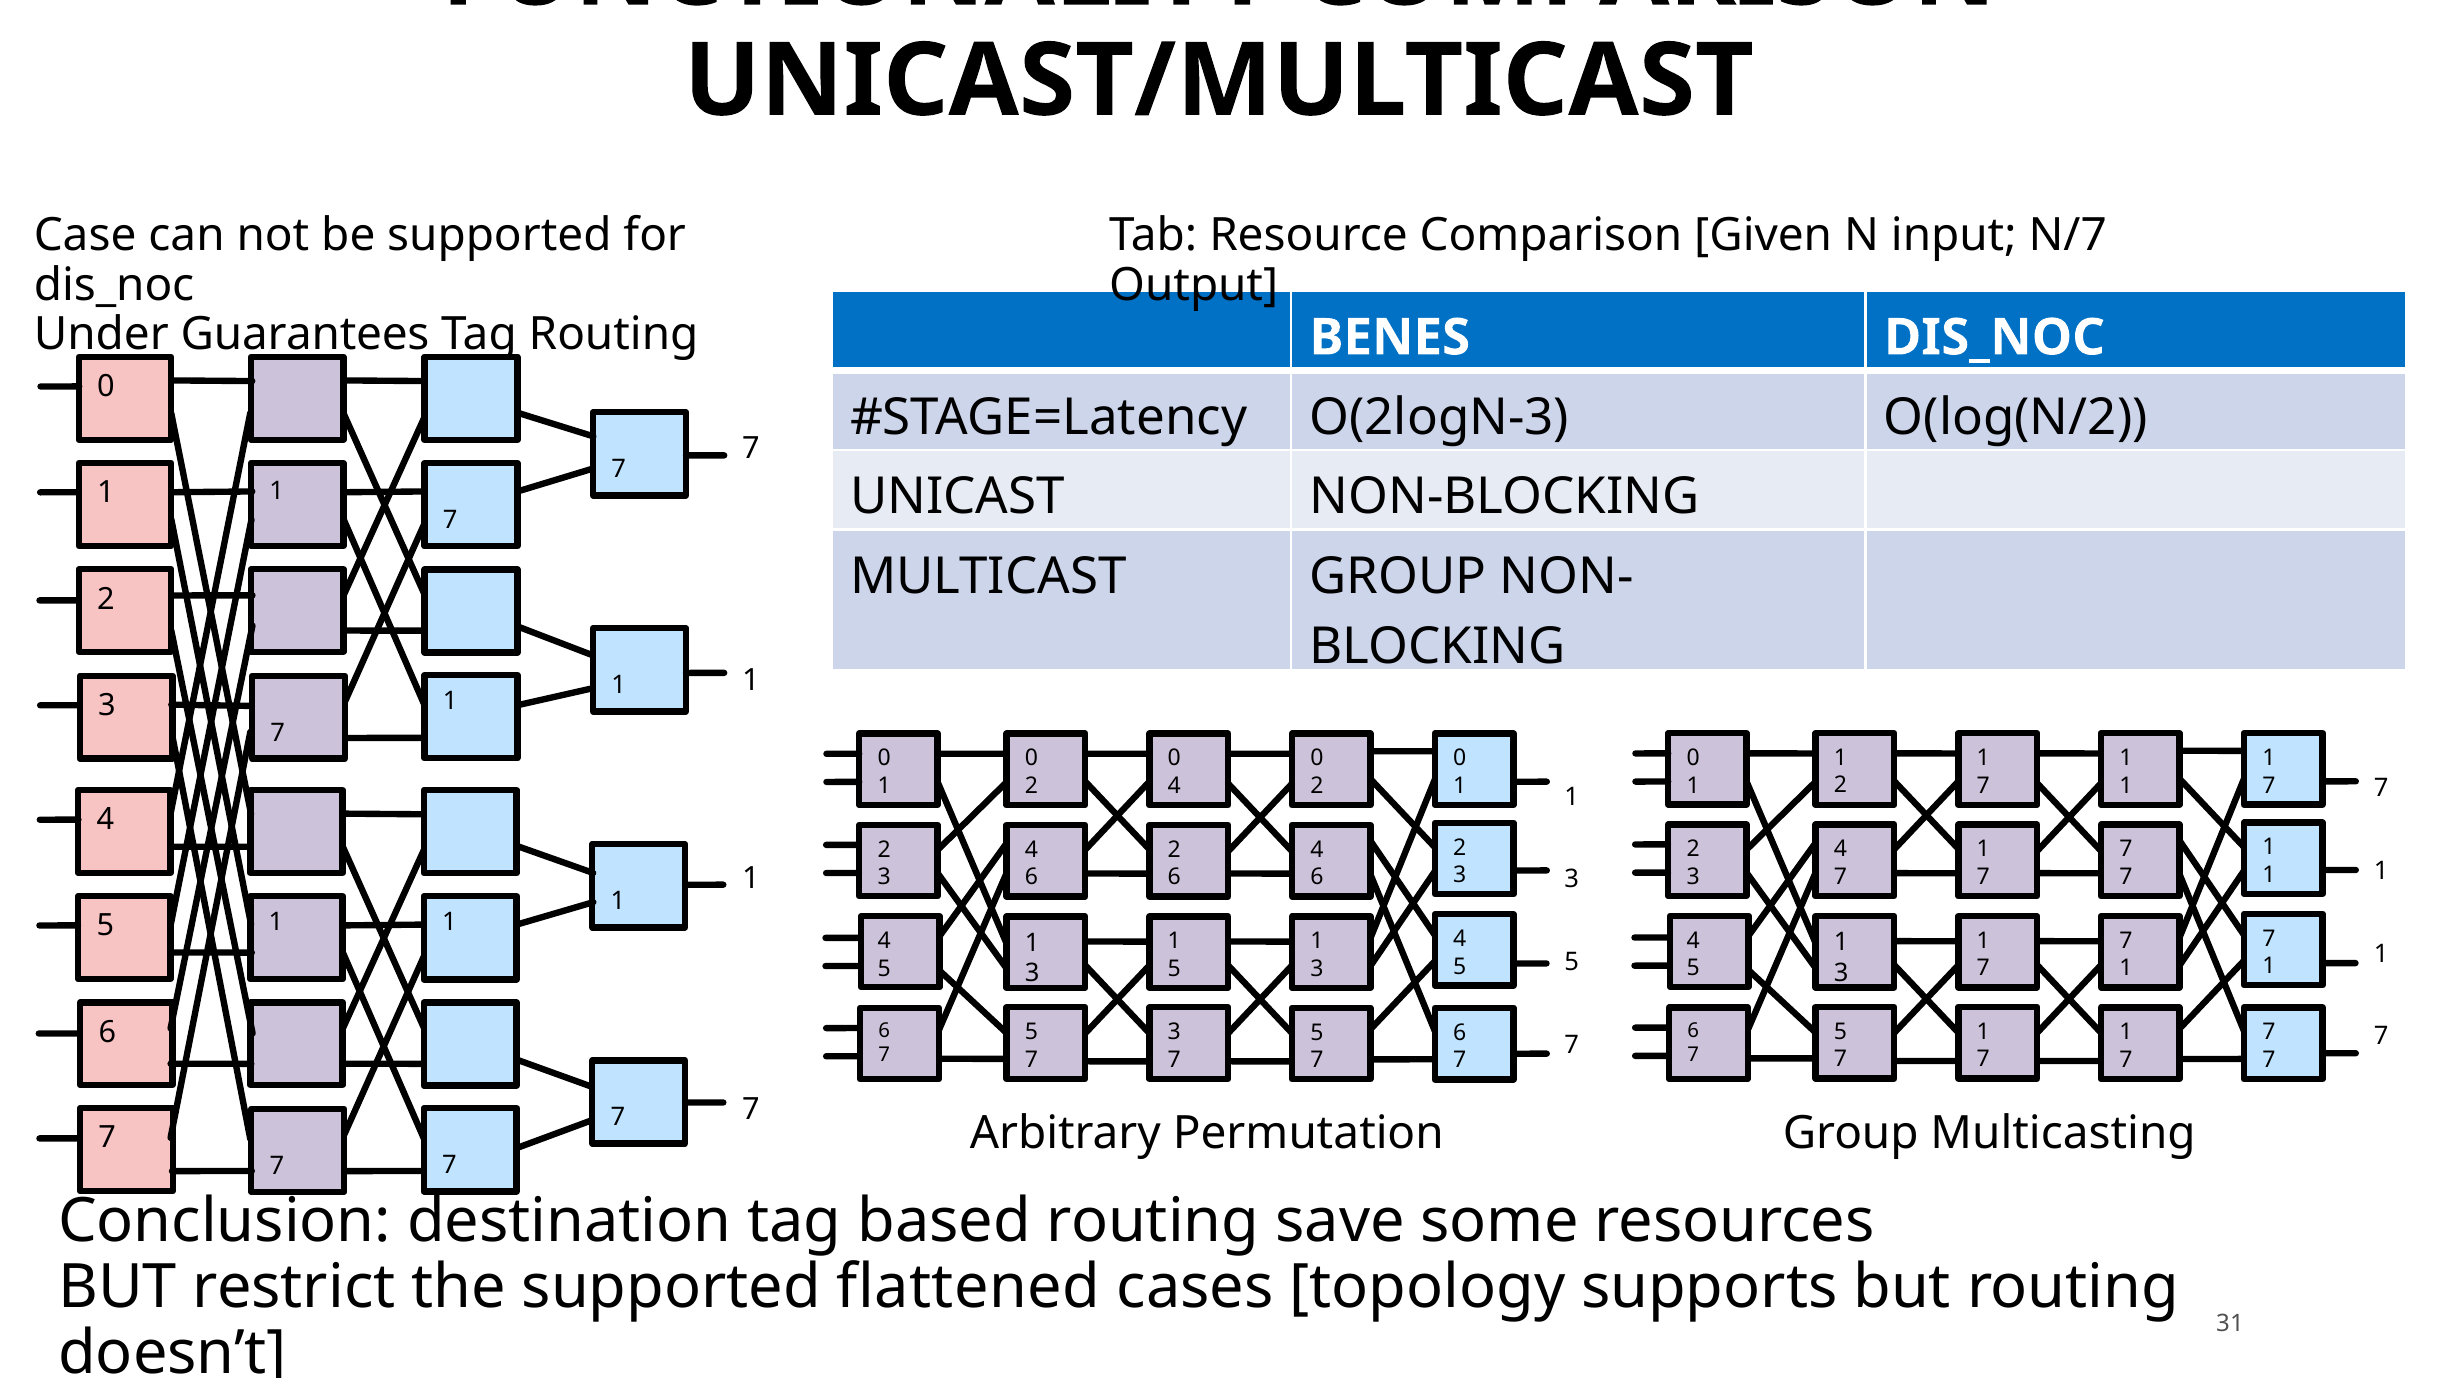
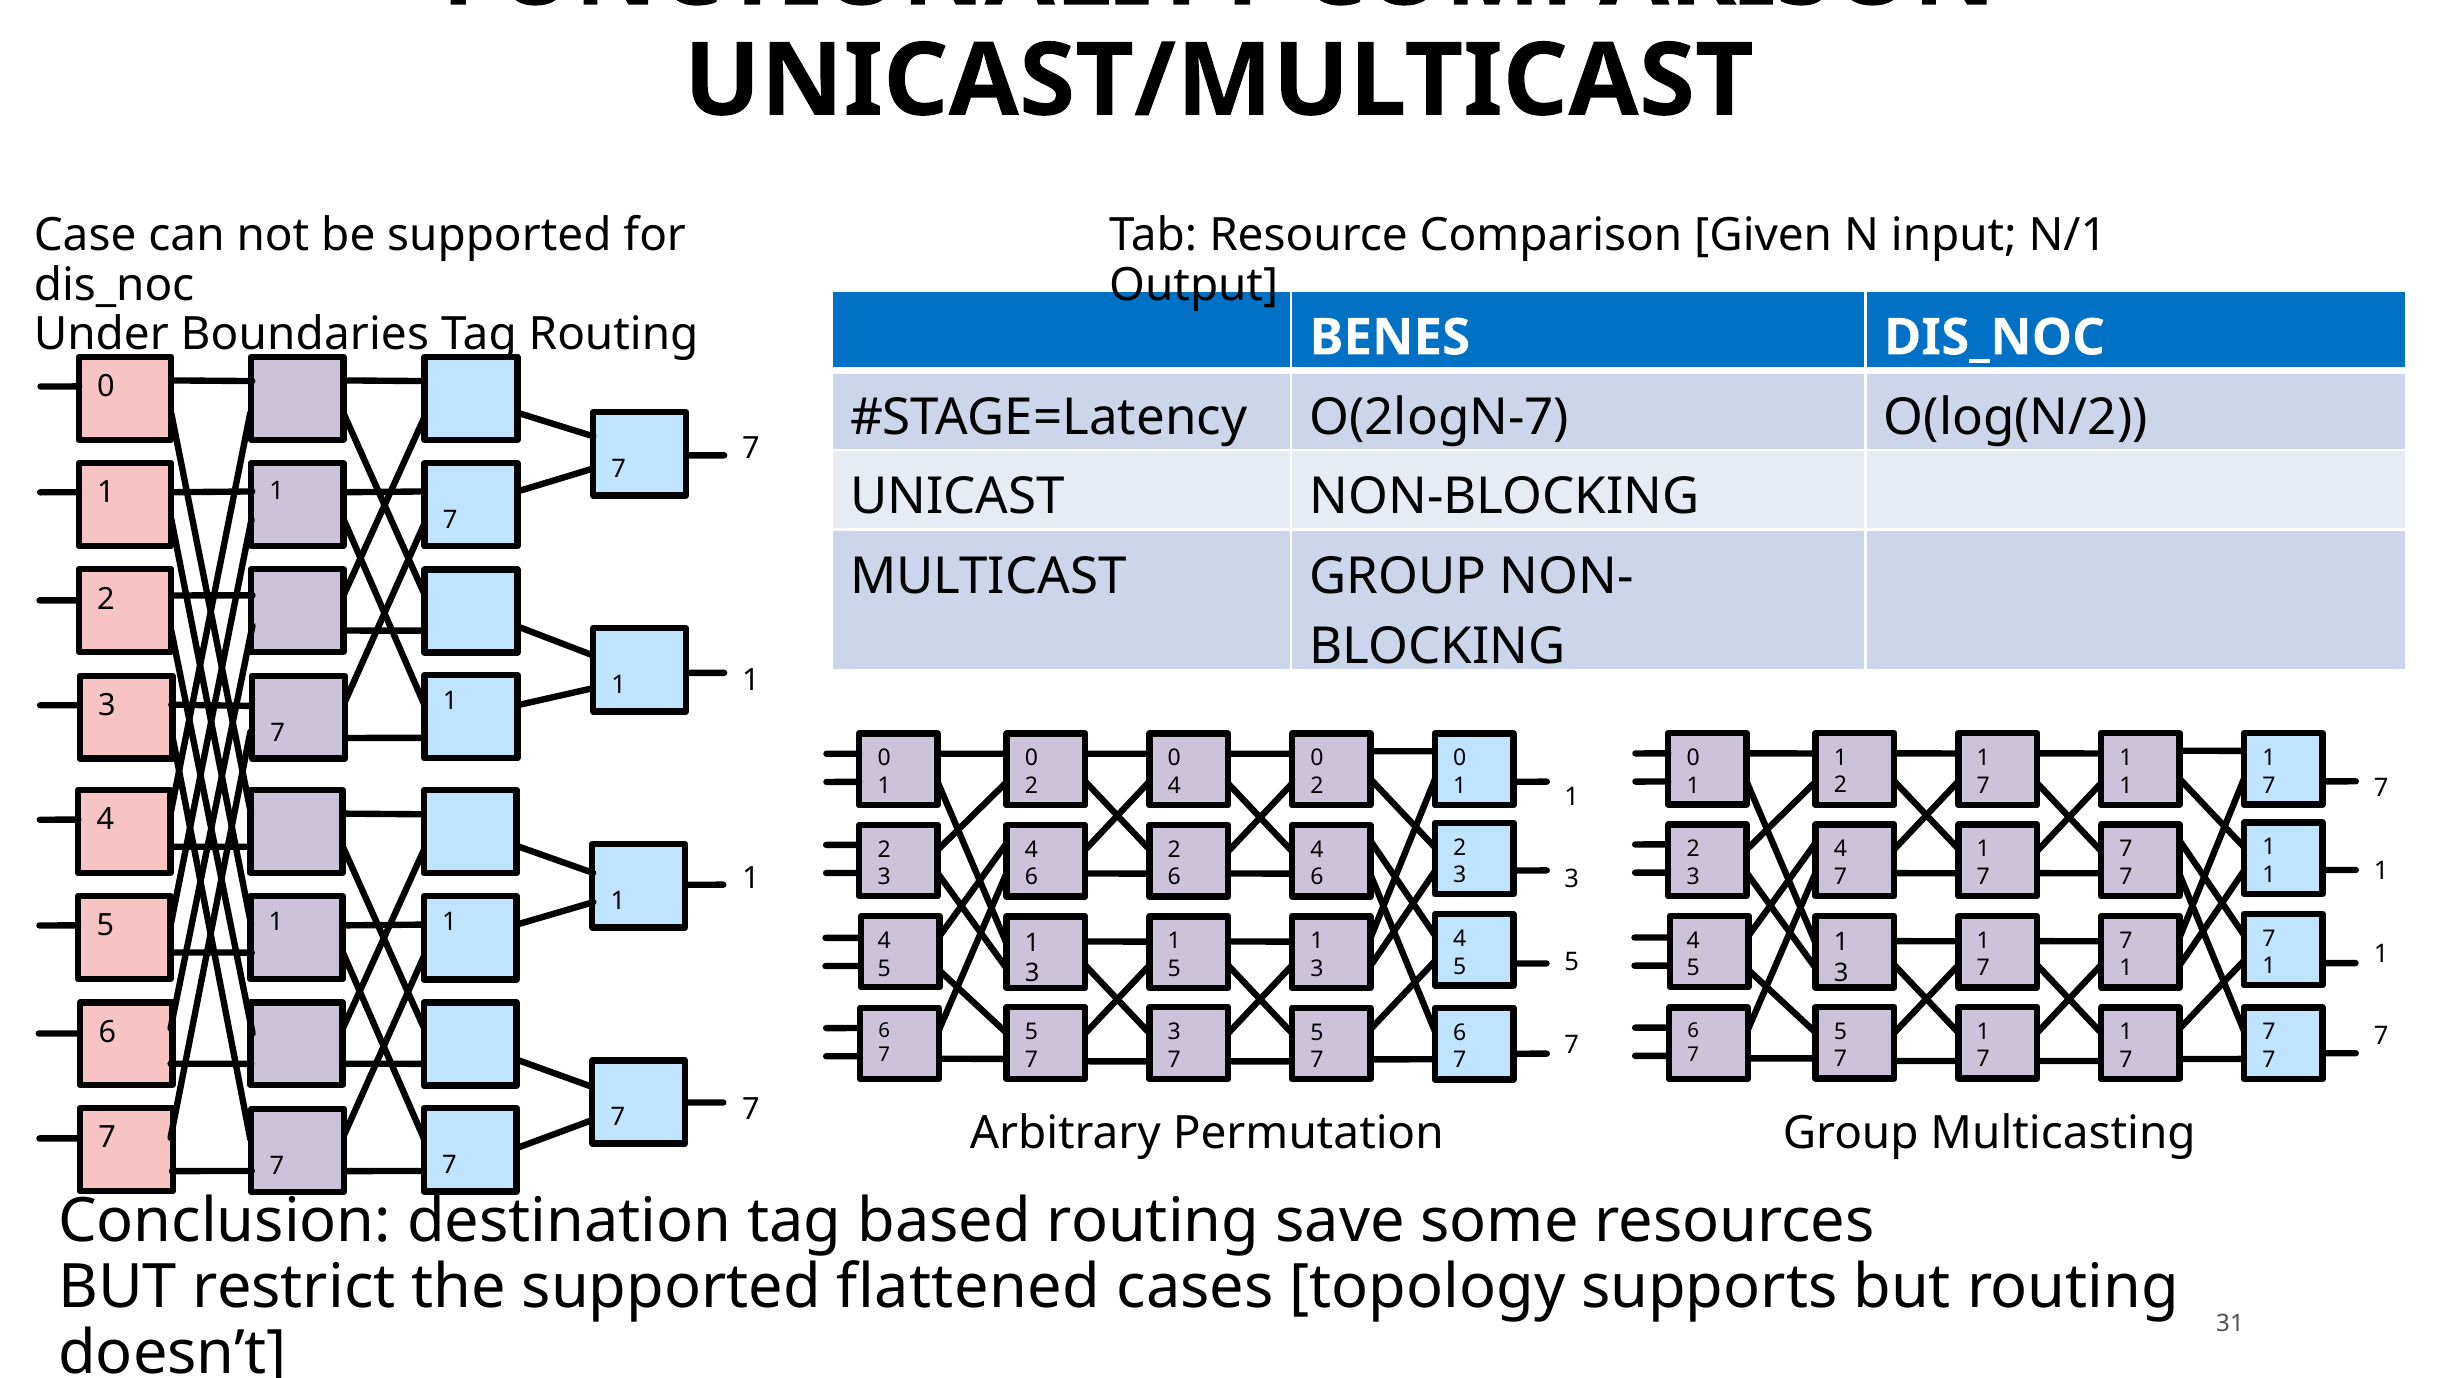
N/7: N/7 -> N/1 (2068, 235)
Guarantees: Guarantees -> Boundaries (305, 335)
O(2logN-3: O(2logN-3 -> O(2logN-7 (1439, 417)
